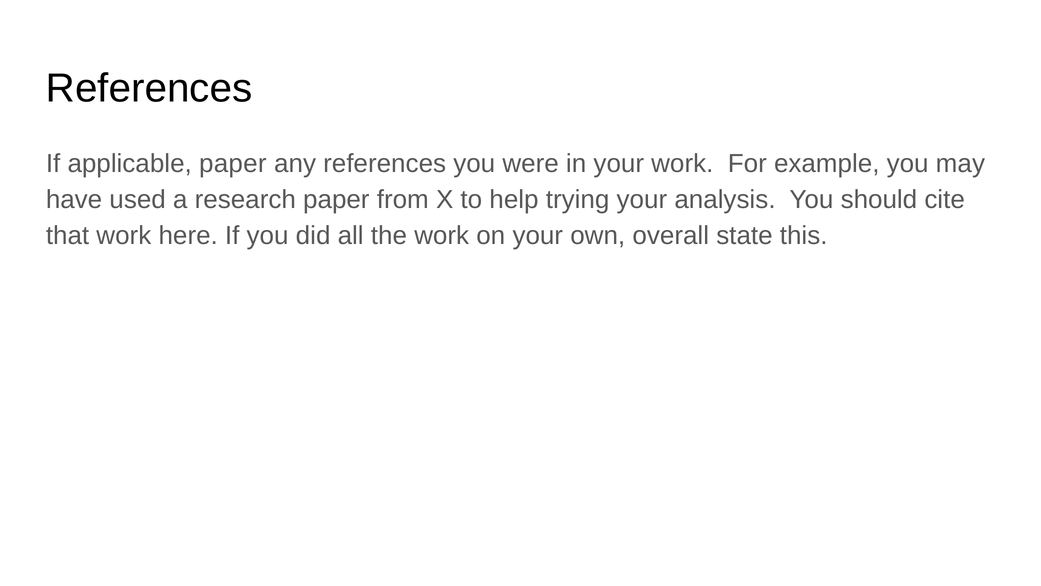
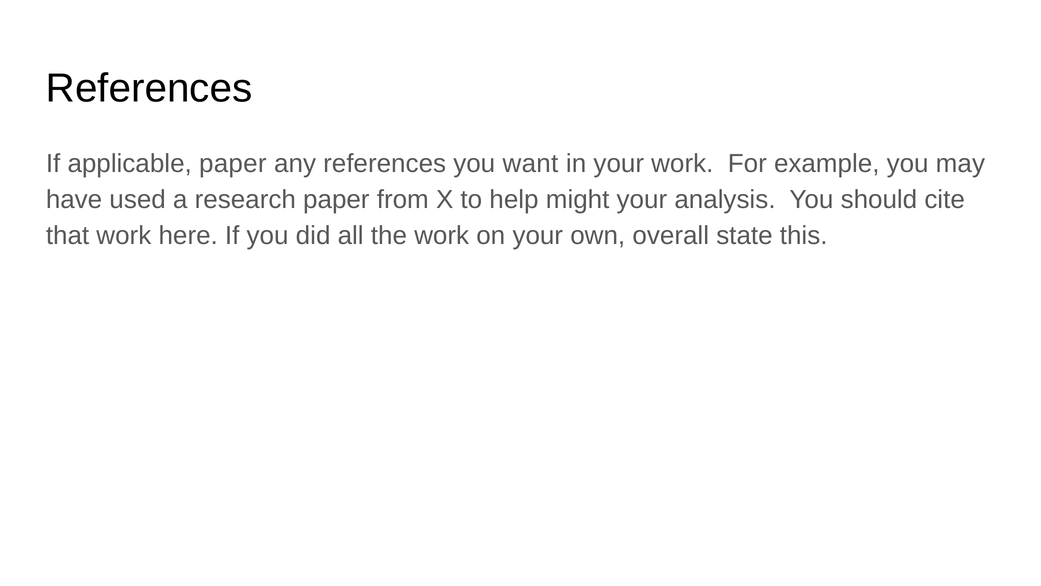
were: were -> want (530, 164)
trying: trying -> might (578, 200)
